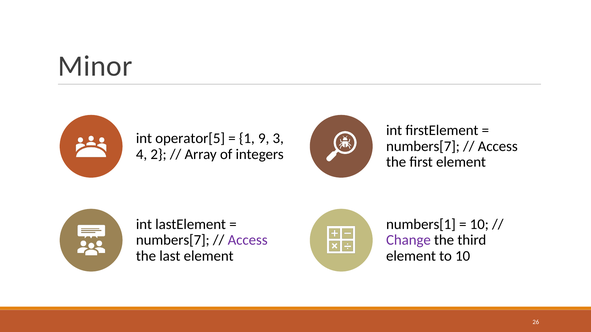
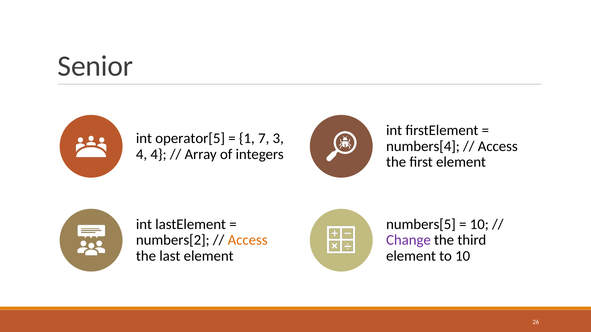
Minor: Minor -> Senior (95, 66)
9: 9 -> 7 (264, 138)
numbers[7: numbers[7 -> numbers[4 (423, 146)
4 2: 2 -> 4 (159, 154)
numbers[1: numbers[1 -> numbers[5 (421, 224)
numbers[7: numbers[7 -> numbers[2 (173, 240)
Access colour: purple -> orange (248, 240)
